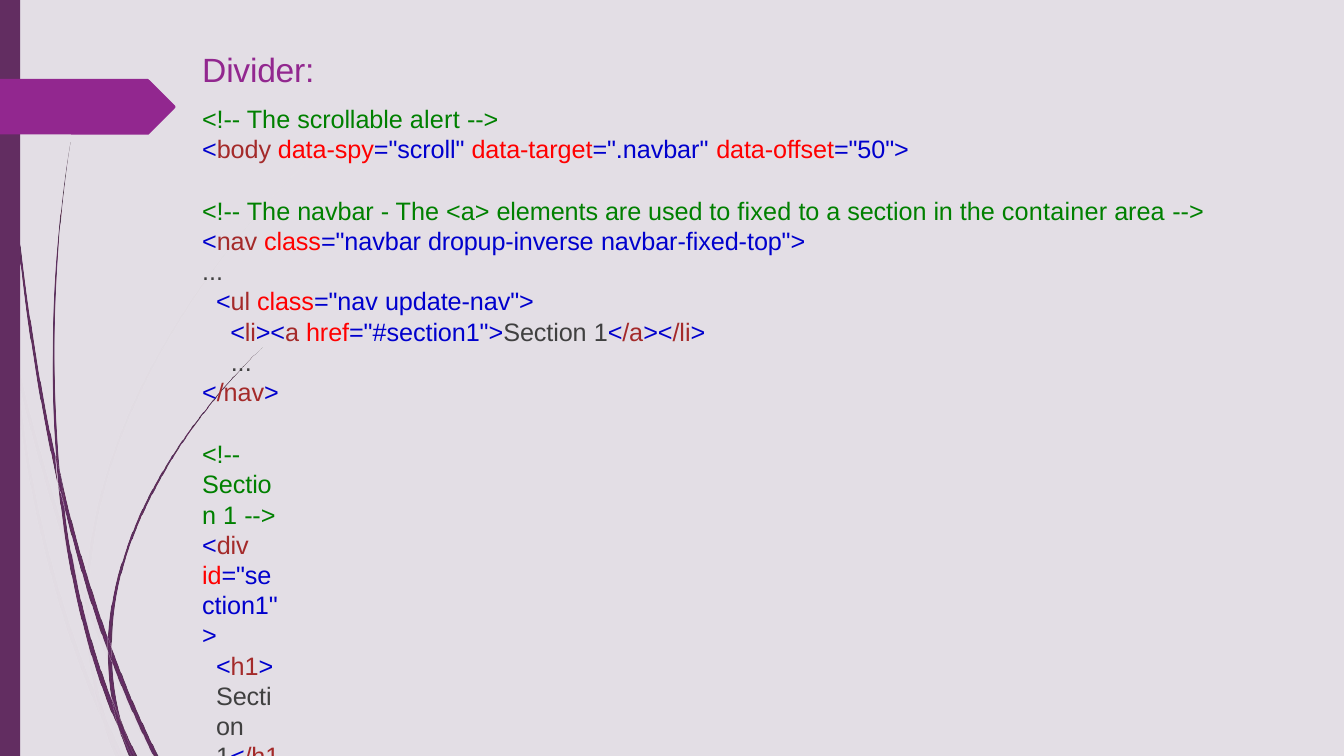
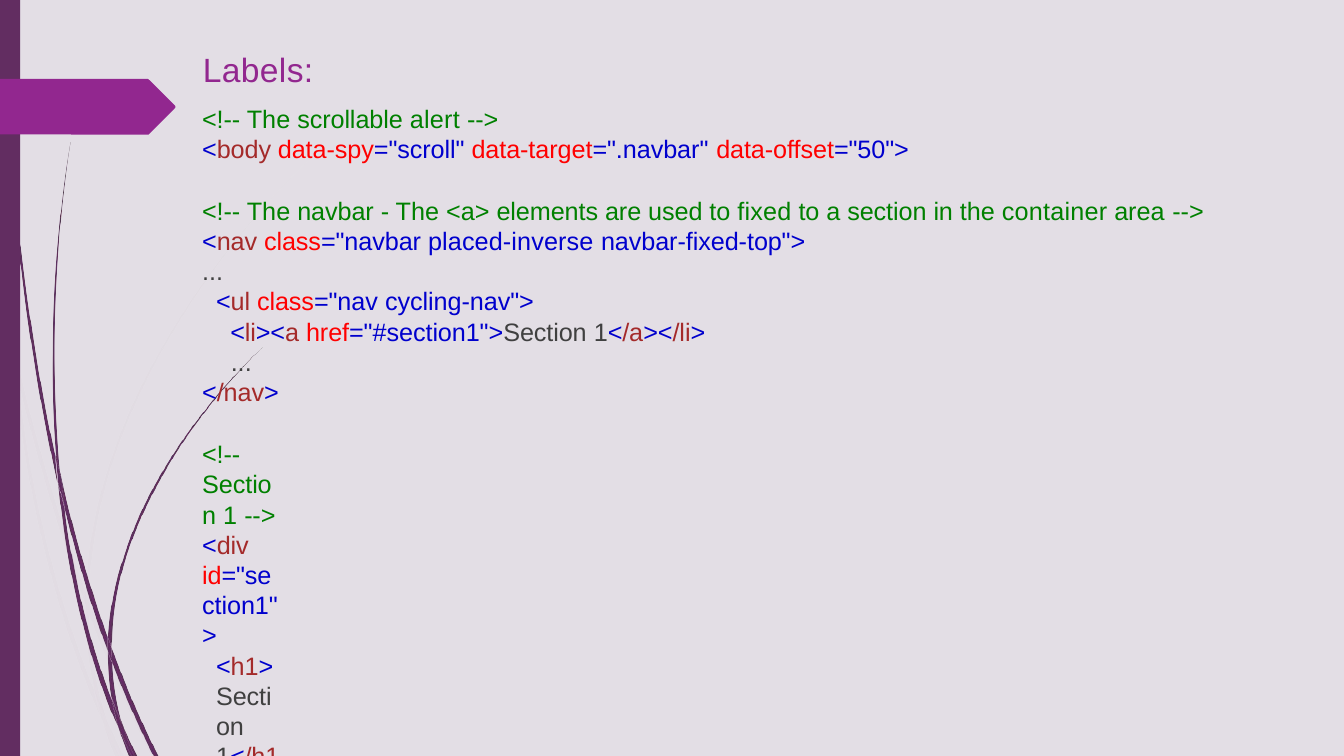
Divider: Divider -> Labels (258, 71)
dropup-inverse: dropup-inverse -> placed-inverse (511, 242)
update-nav">: update-nav"> -> cycling-nav"> (459, 303)
